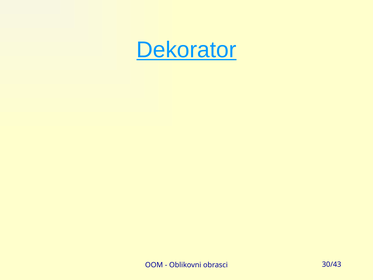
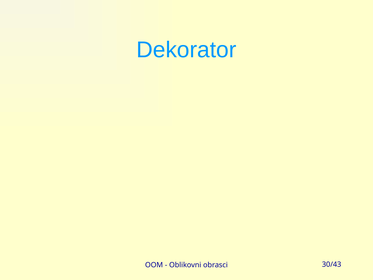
Dekorator underline: present -> none (186, 50)
